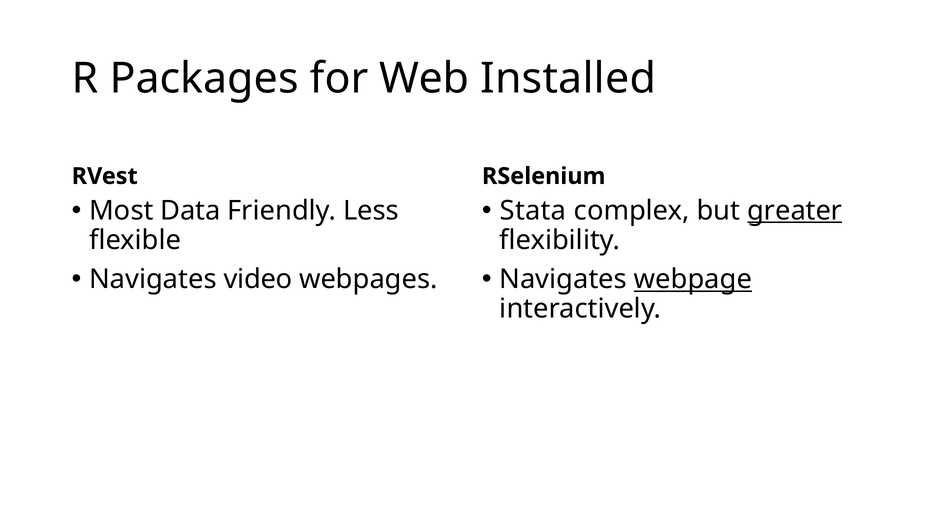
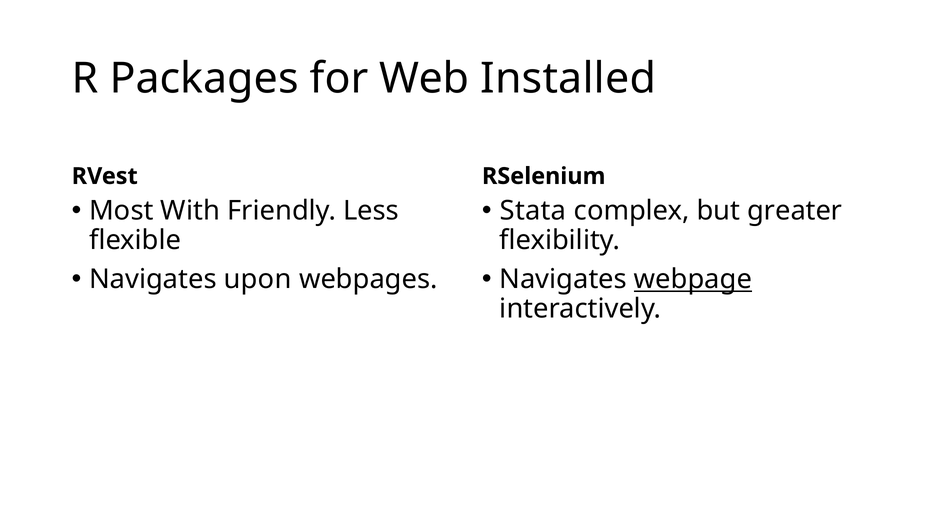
Data: Data -> With (190, 211)
greater underline: present -> none (795, 211)
video: video -> upon (258, 280)
